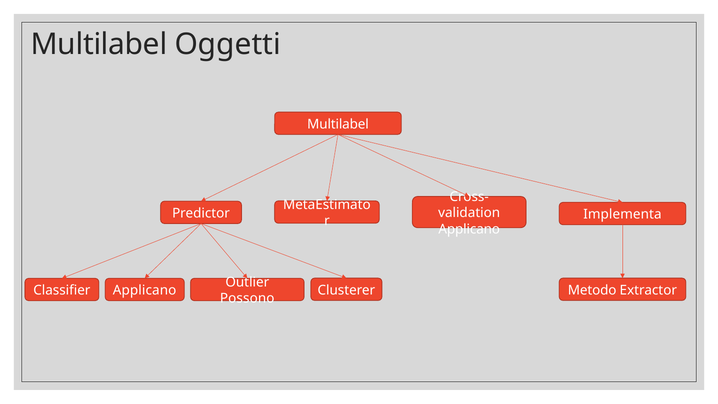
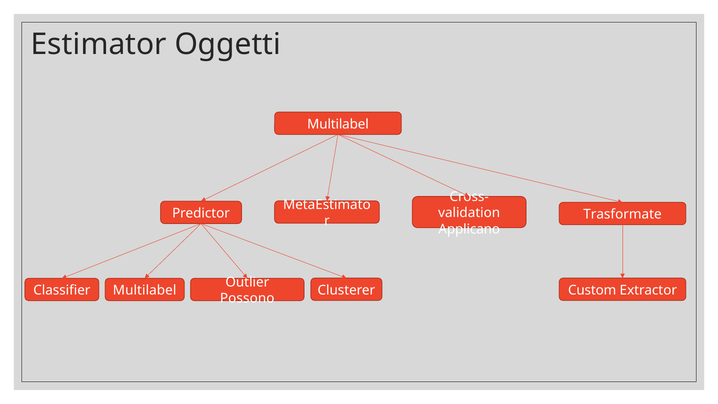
Multilabel: Multilabel -> Estimator (99, 44)
Implementa: Implementa -> Trasformate (622, 214)
Metodo: Metodo -> Custom (592, 290)
Classifier Applicano: Applicano -> Multilabel (145, 290)
